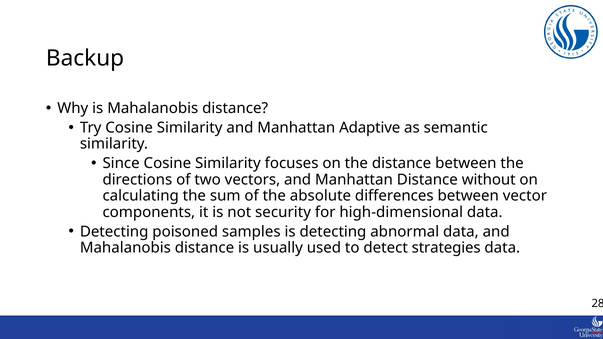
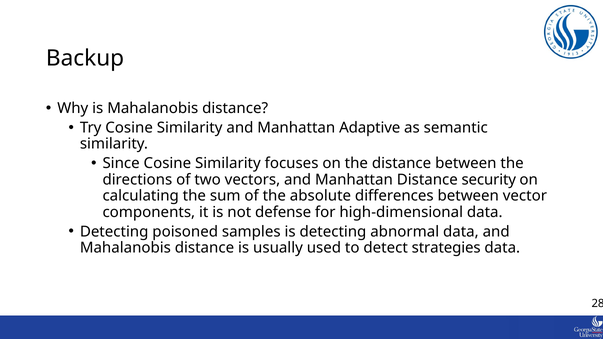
without: without -> security (489, 180)
security: security -> defense (283, 212)
